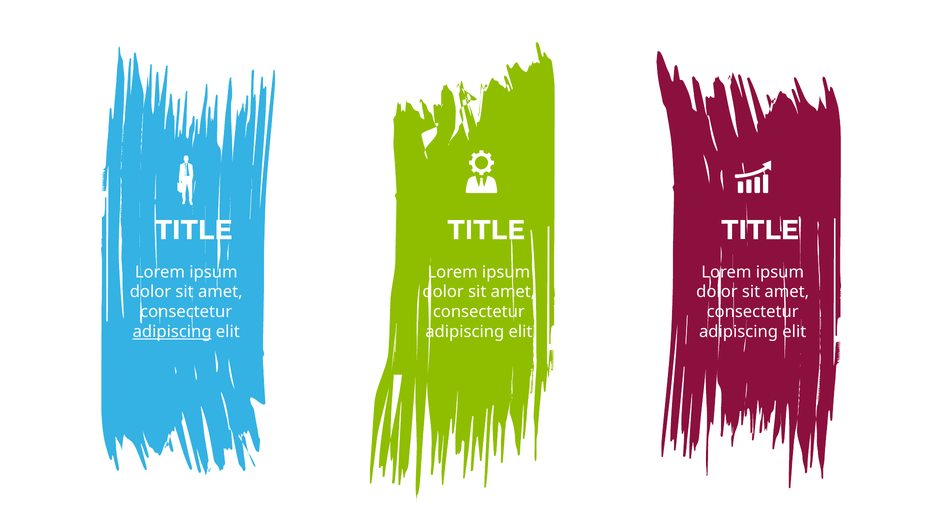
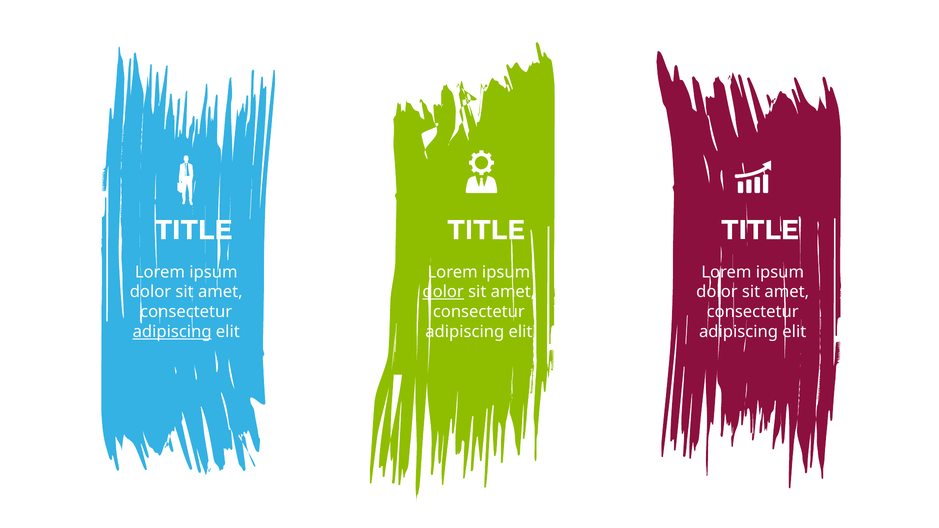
dolor underline: none -> present (443, 292)
